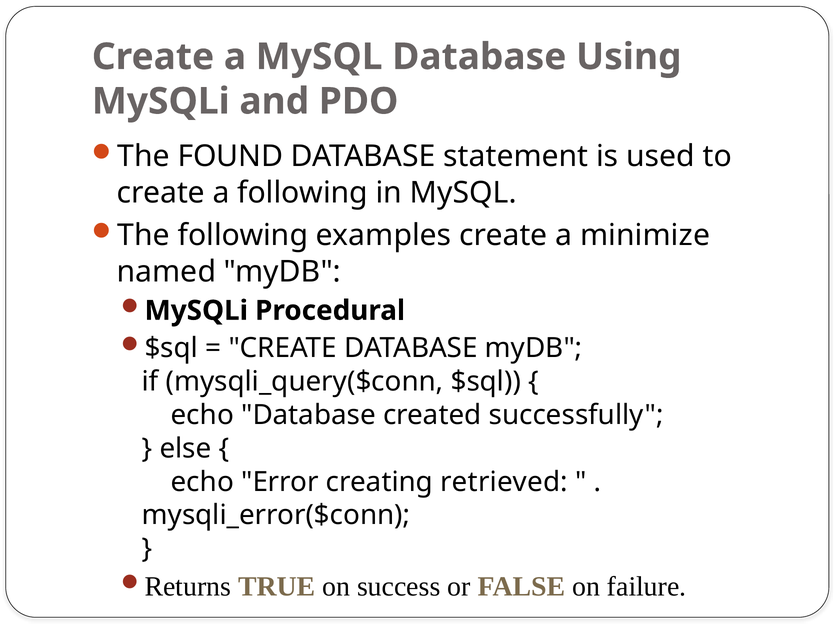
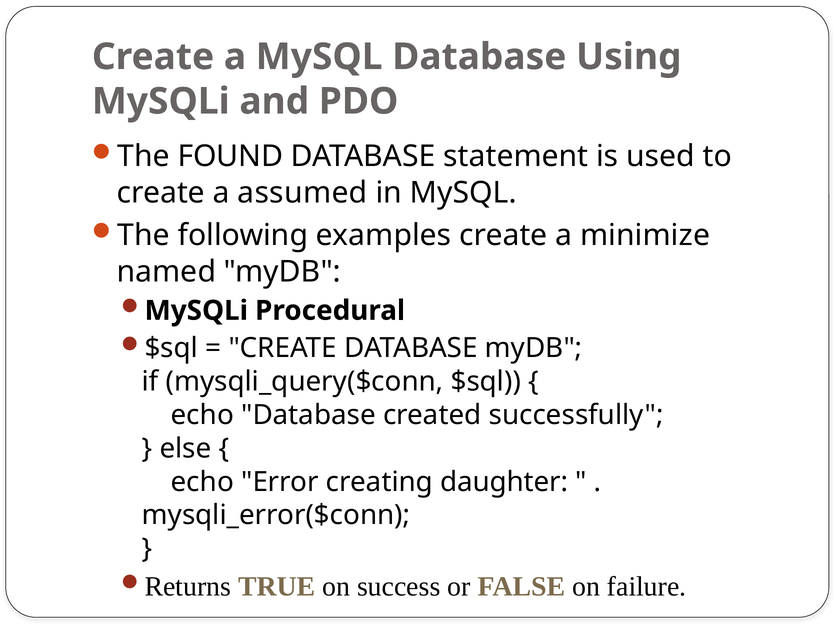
a following: following -> assumed (302, 193)
retrieved: retrieved -> daughter (504, 482)
